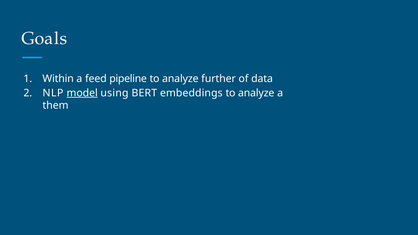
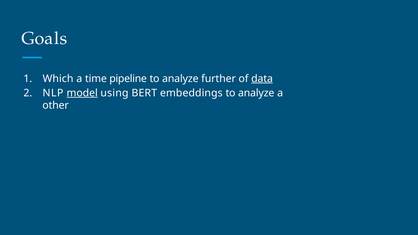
Within: Within -> Which (58, 79)
feed: feed -> time (96, 79)
data underline: none -> present (262, 79)
them: them -> other (56, 106)
